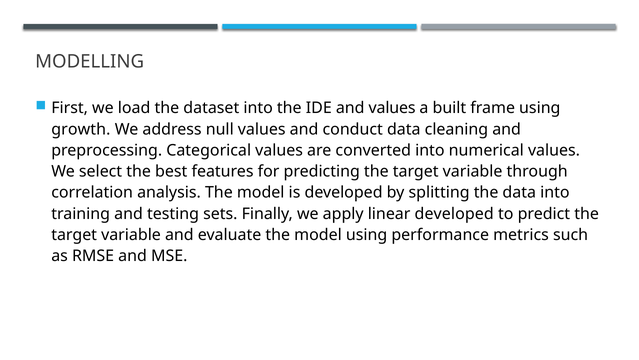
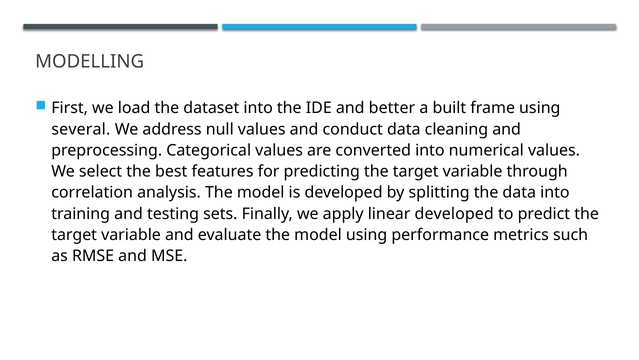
and values: values -> better (392, 108)
growth: growth -> several (81, 129)
